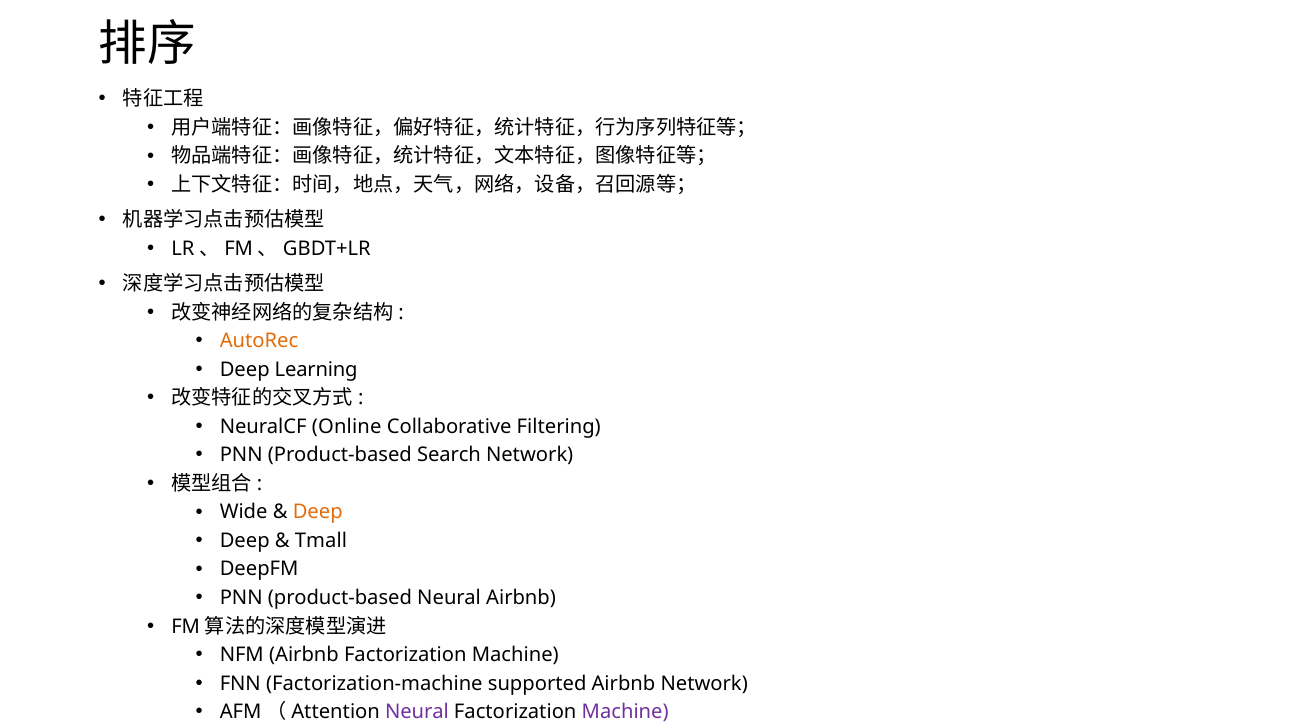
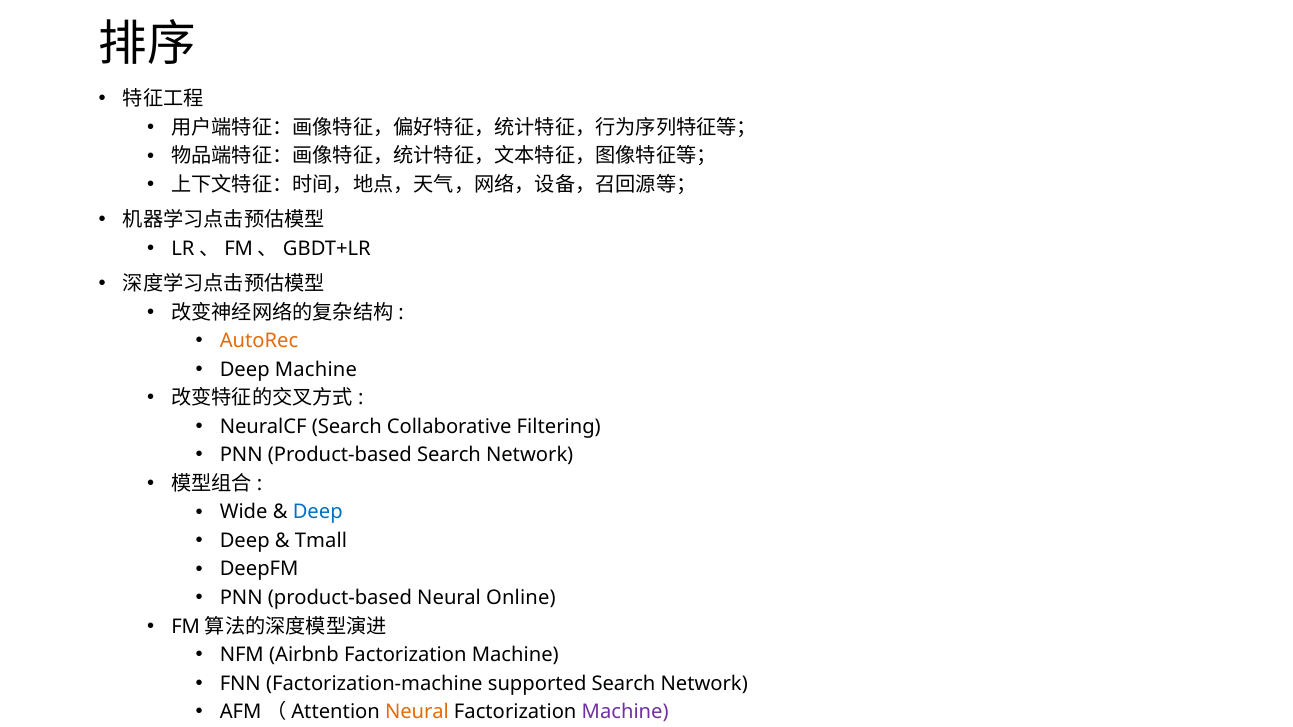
Deep Learning: Learning -> Machine (316, 370)
NeuralCF Online: Online -> Search (347, 427)
Deep colour: orange -> blue (318, 512)
Neural Airbnb: Airbnb -> Online (521, 598)
supported Airbnb: Airbnb -> Search (624, 684)
Neural colour: purple -> orange (417, 712)
